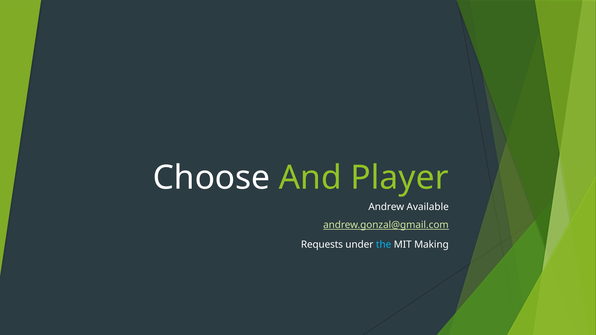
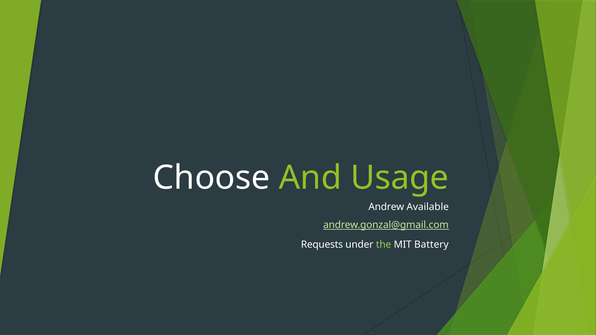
Player: Player -> Usage (400, 178)
the colour: light blue -> light green (384, 245)
Making: Making -> Battery (431, 245)
